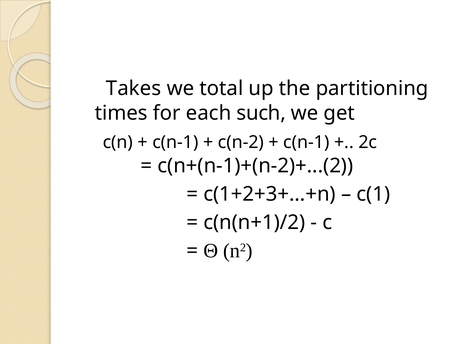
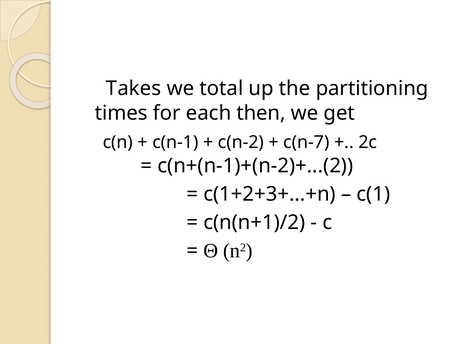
such: such -> then (261, 113)
c(n-1: c(n-1 -> c(n-7 (306, 142)
